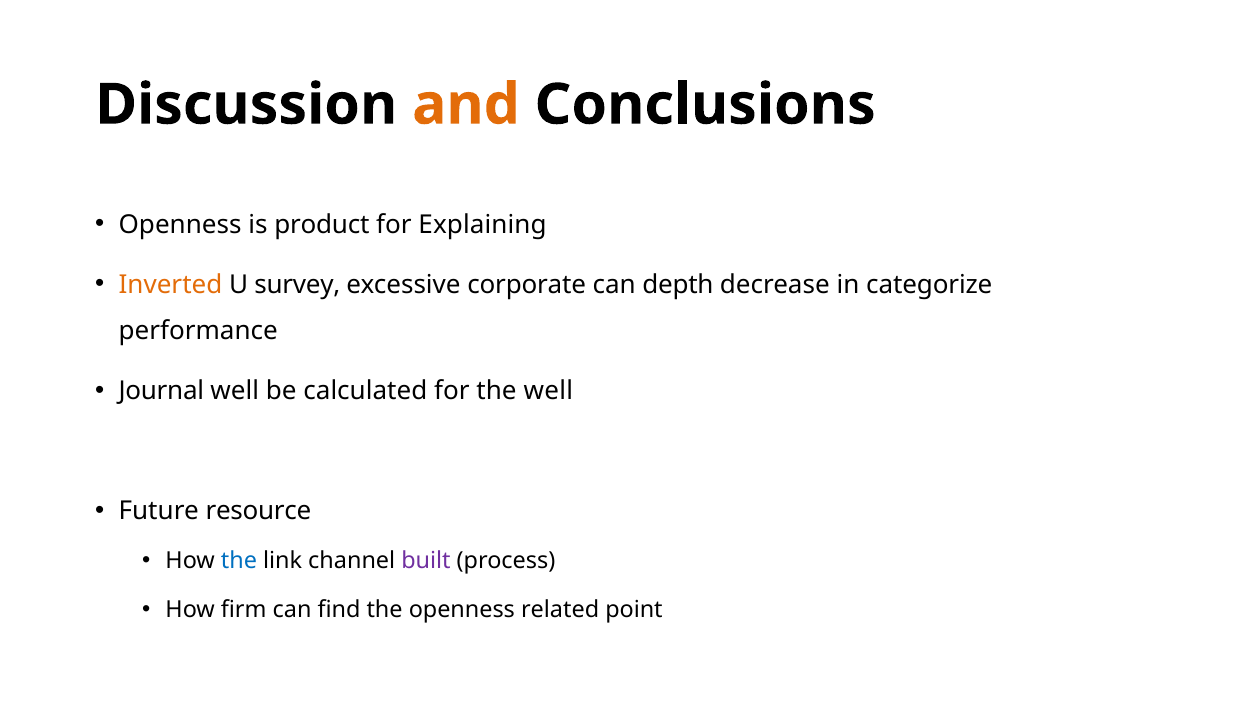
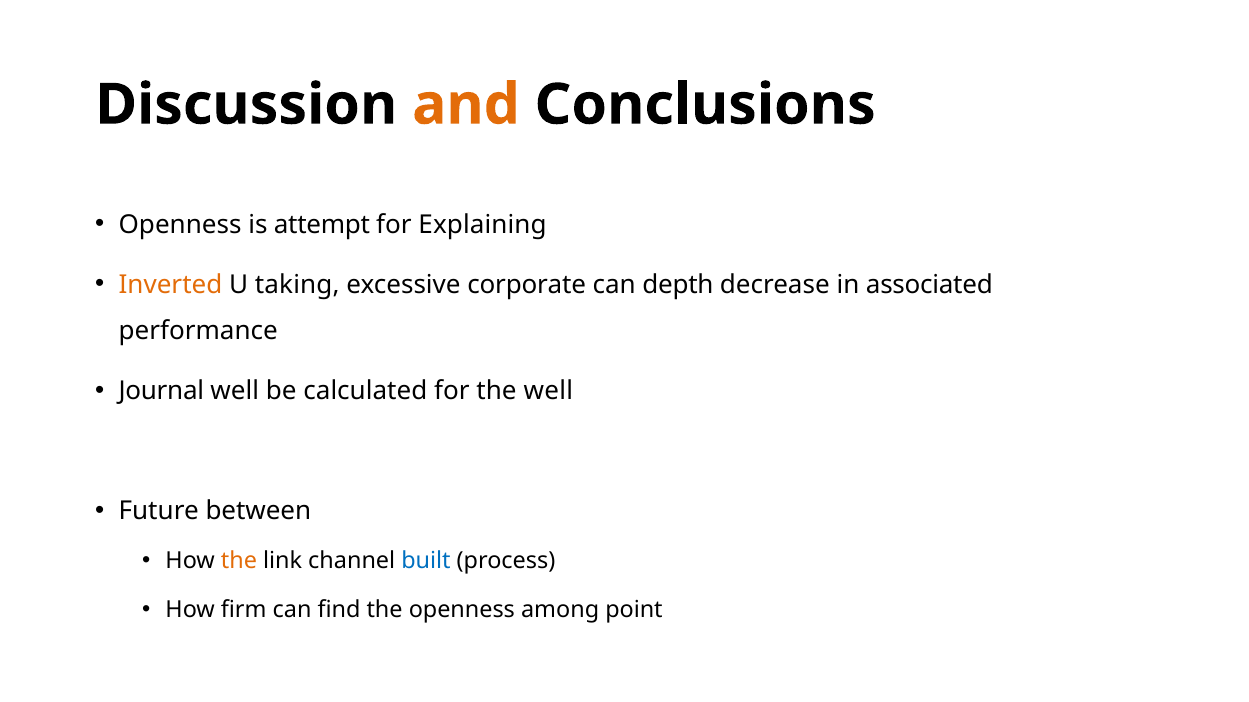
product: product -> attempt (322, 225)
survey: survey -> taking (297, 285)
categorize: categorize -> associated (929, 285)
resource: resource -> between (258, 511)
the colour: blue -> orange (239, 561)
built colour: purple -> blue (426, 561)
related: related -> among (560, 610)
